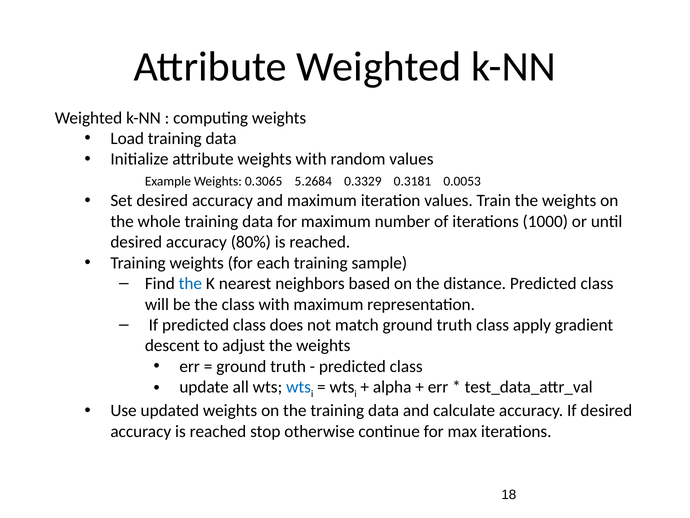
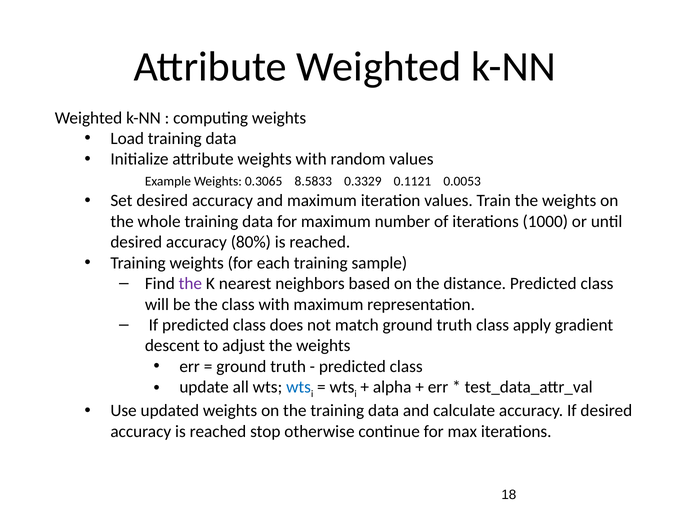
5.2684: 5.2684 -> 8.5833 (313, 181)
0.3181: 0.3181 -> 0.1121 (412, 181)
the colour: blue -> purple (190, 283)
